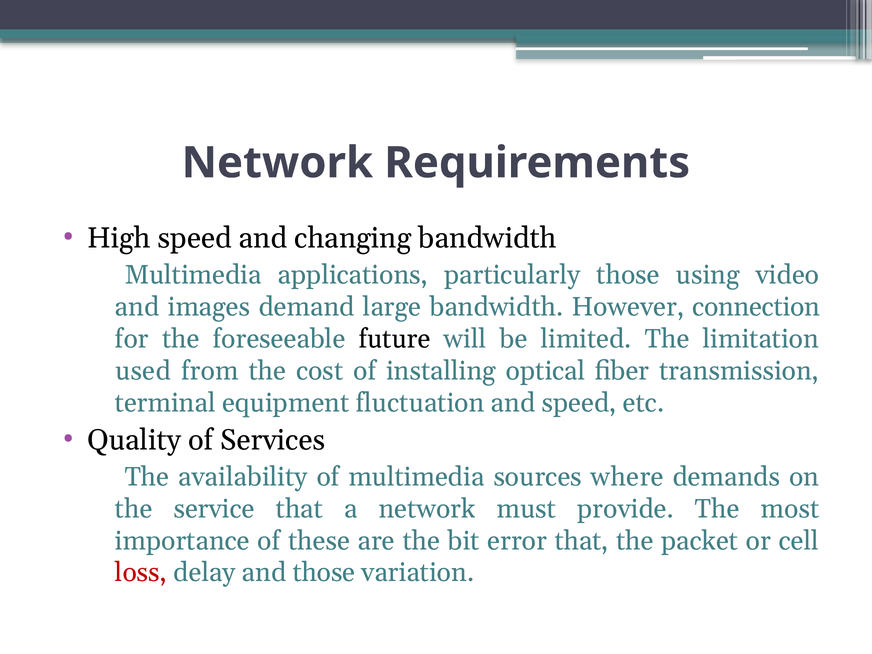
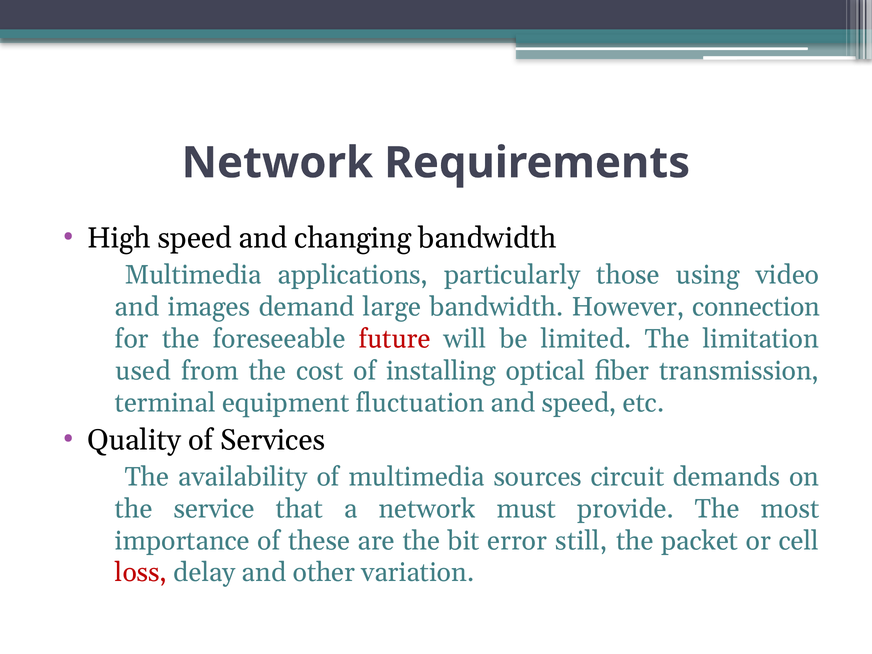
future colour: black -> red (395, 339)
where: where -> circuit (627, 477)
error that: that -> still (581, 541)
and those: those -> other (324, 573)
